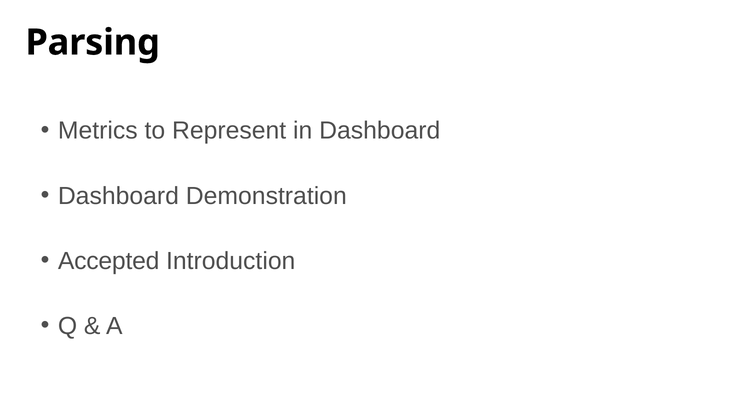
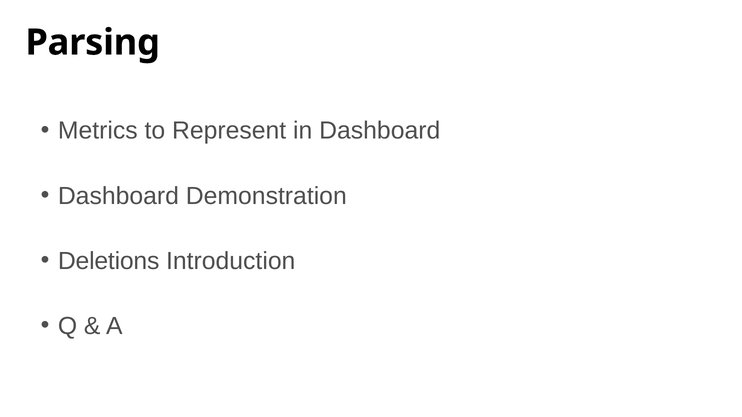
Accepted: Accepted -> Deletions (109, 261)
